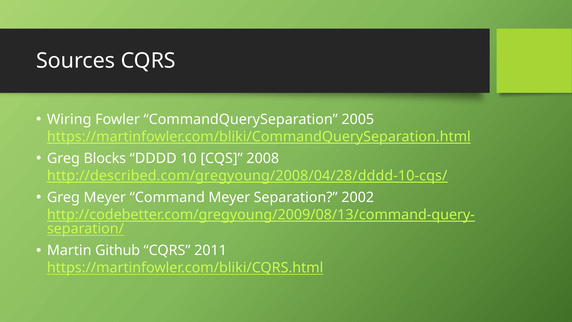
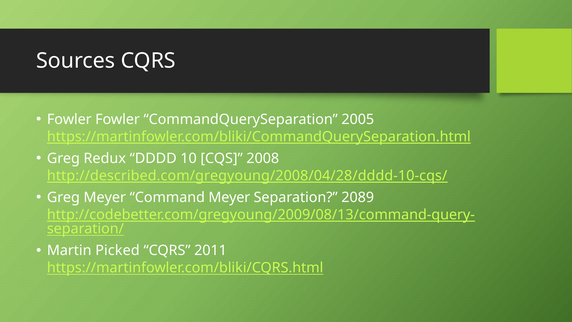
Wiring: Wiring -> Fowler (69, 119)
Blocks: Blocks -> Redux (105, 158)
2002: 2002 -> 2089 (358, 197)
Github: Github -> Picked (117, 250)
